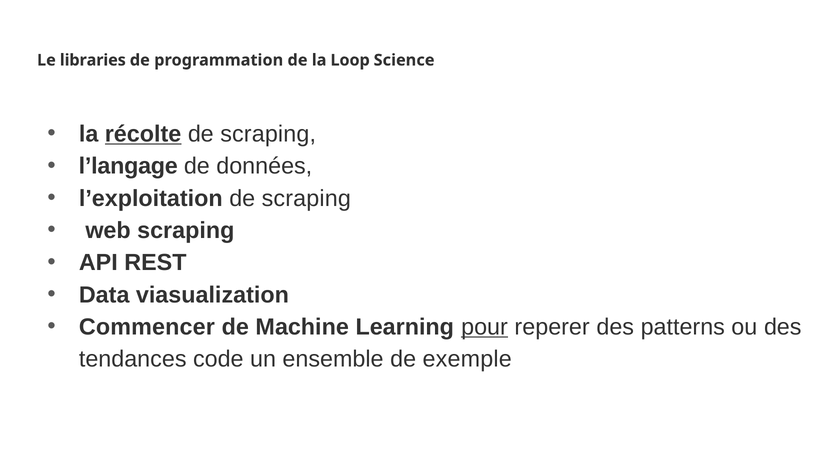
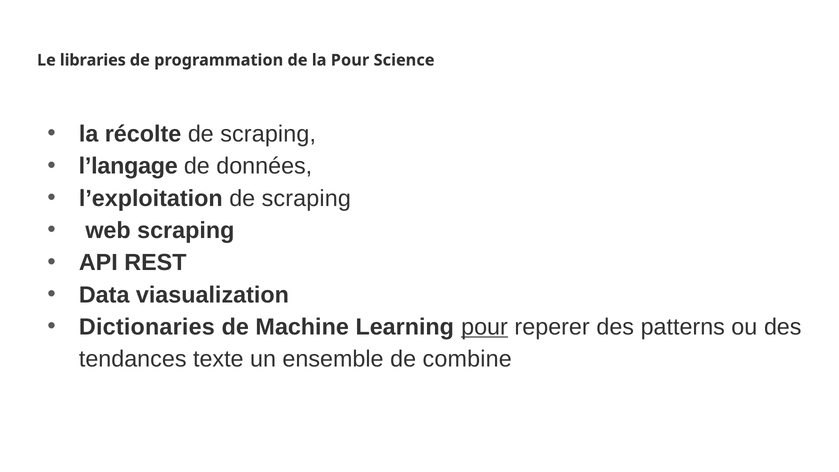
la Loop: Loop -> Pour (350, 60)
récolte underline: present -> none (143, 134)
Commencer: Commencer -> Dictionaries (147, 327)
code: code -> texte (218, 359)
exemple: exemple -> combine (467, 359)
